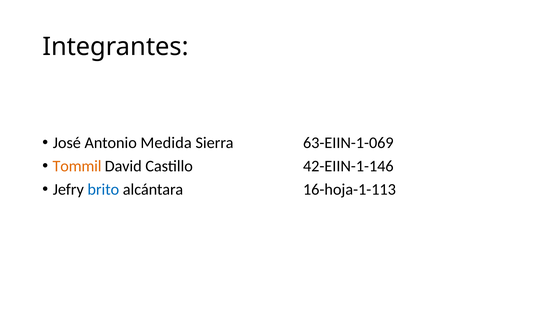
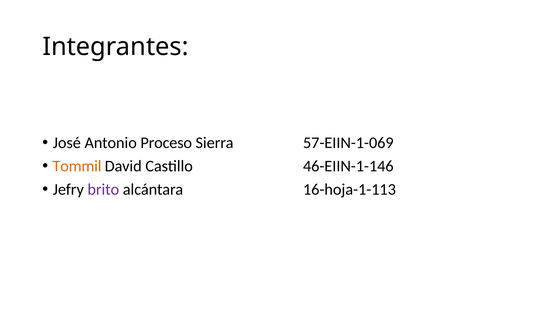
Medida: Medida -> Proceso (166, 143)
63-EIIN-1-069: 63-EIIN-1-069 -> 57-EIIN-1-069 (348, 143)
42-EIIN-1-146: 42-EIIN-1-146 -> 46-EIIN-1-146 (348, 166)
brito colour: blue -> purple (103, 189)
